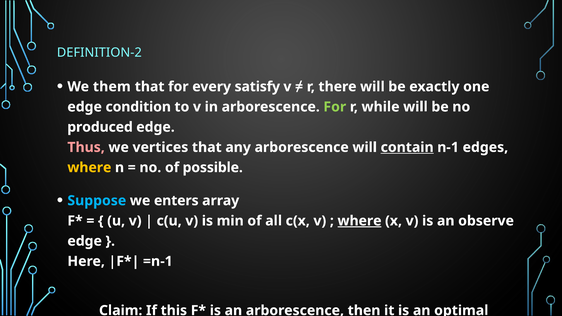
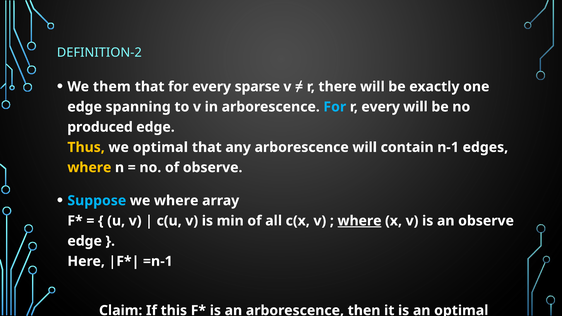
satisfy: satisfy -> sparse (257, 87)
condition: condition -> spanning (138, 107)
For colour: light green -> light blue (335, 107)
r while: while -> every (381, 107)
Thus colour: pink -> yellow (86, 147)
we vertices: vertices -> optimal (160, 147)
contain underline: present -> none (407, 147)
of possible: possible -> observe (213, 168)
we enters: enters -> where (176, 201)
